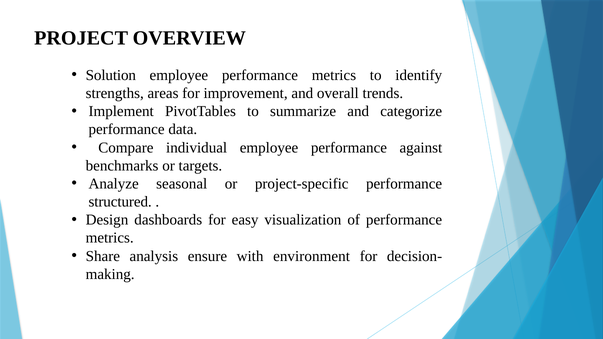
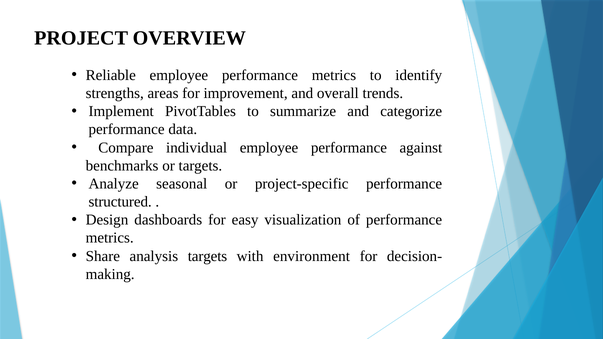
Solution: Solution -> Reliable (111, 75)
analysis ensure: ensure -> targets (207, 256)
